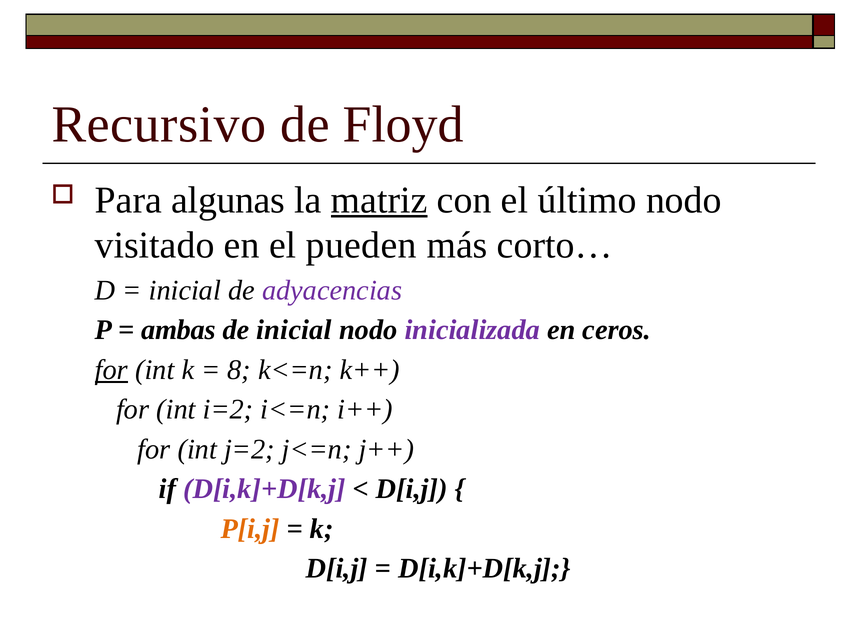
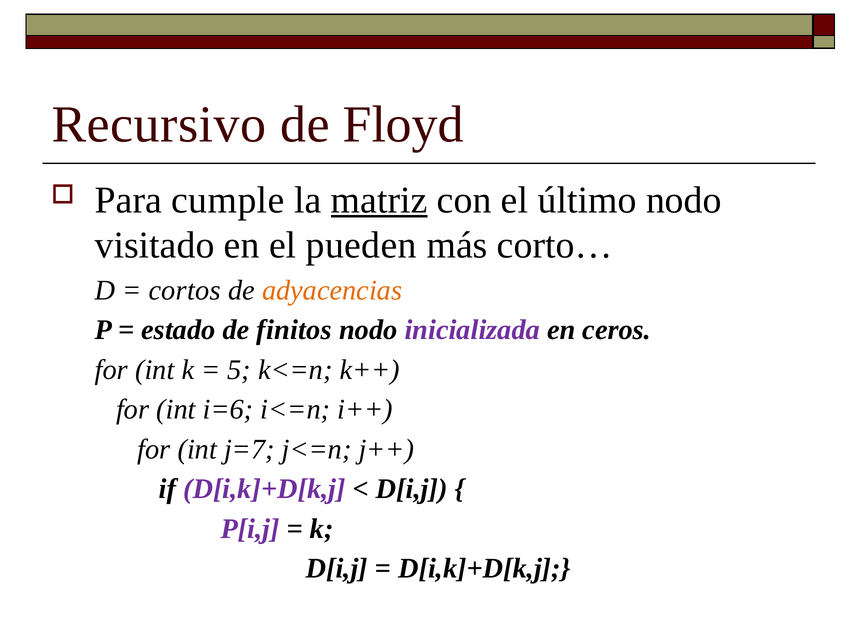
algunas: algunas -> cumple (228, 200)
inicial: inicial -> cortos (185, 290)
adyacencias colour: purple -> orange (332, 290)
ambas: ambas -> estado (178, 330)
de inicial: inicial -> finitos (294, 330)
for underline: present -> none (111, 369)
8: 8 -> 5 (239, 369)
i=2: i=2 -> i=6 (228, 409)
j=2: j=2 -> j=7 (249, 449)
P[i,j colour: orange -> purple (250, 528)
